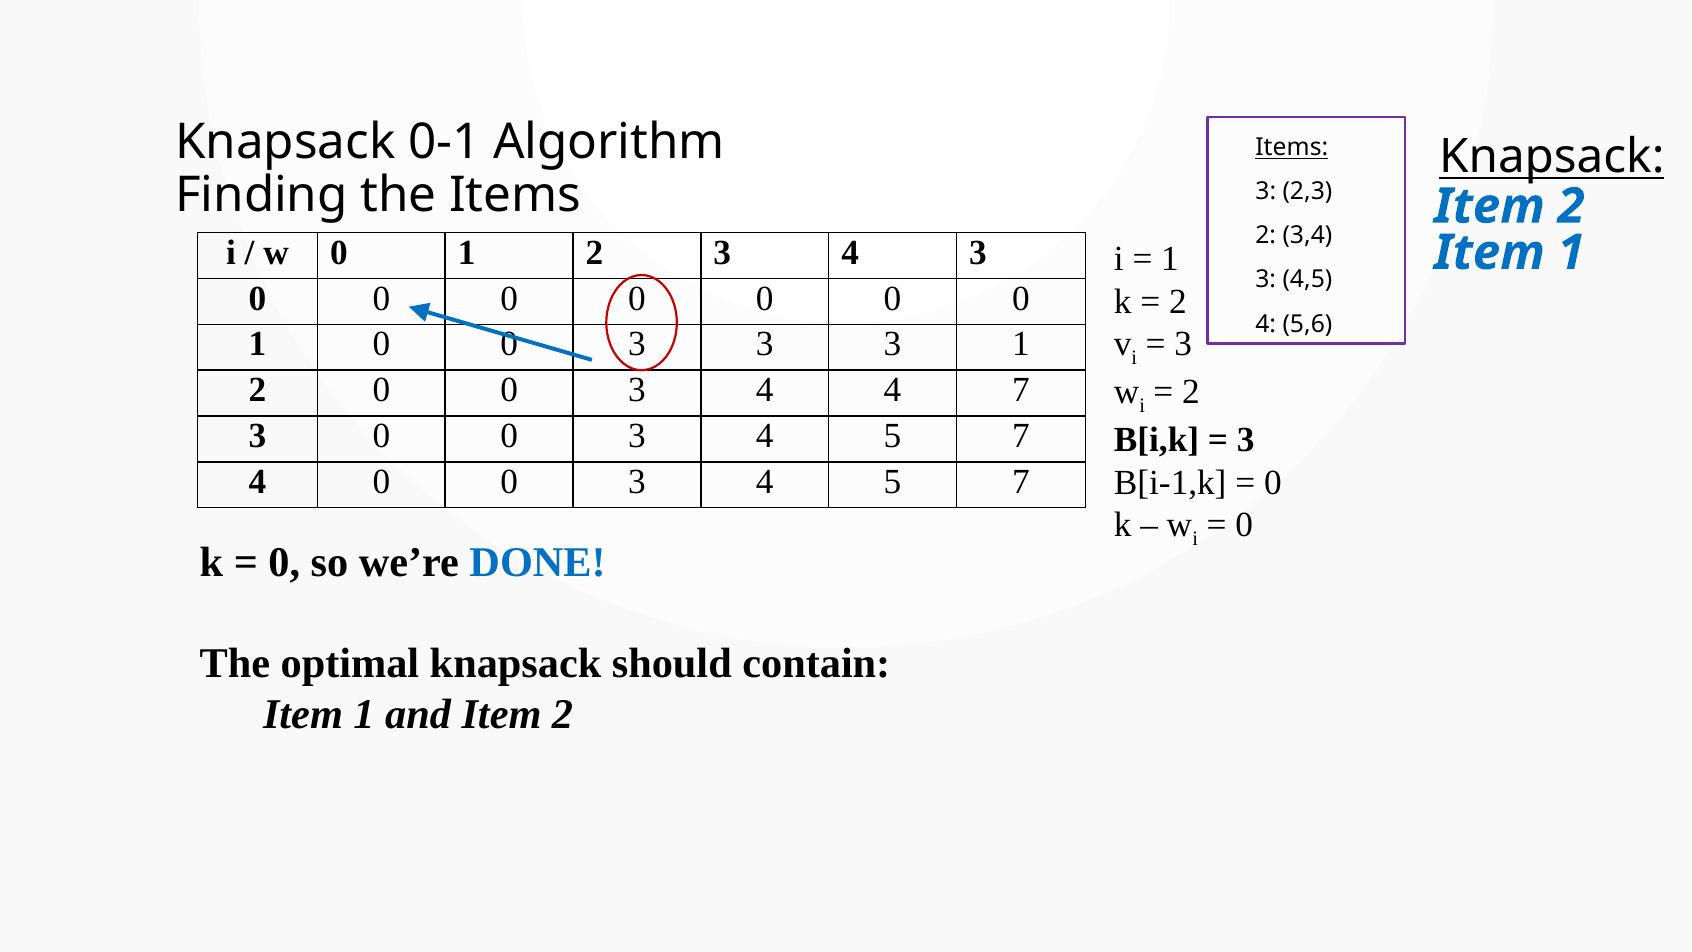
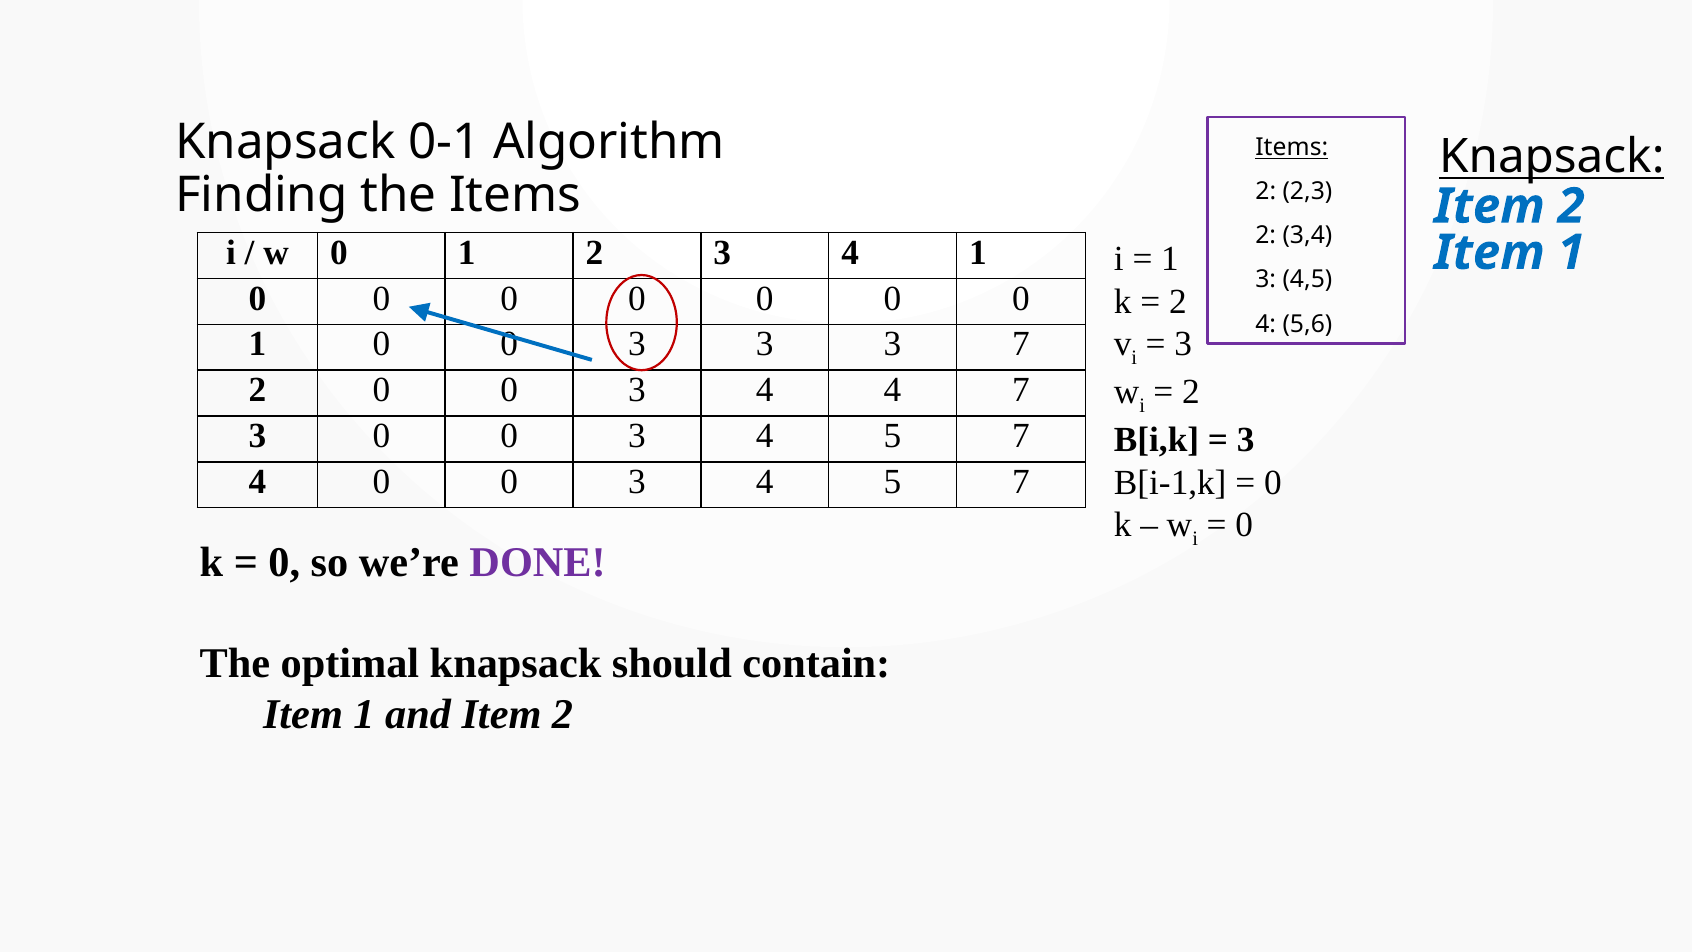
3: 3 -> 2 (1266, 191)
4 3: 3 -> 1 (978, 253)
3 1: 1 -> 7 (1021, 344)
DONE colour: blue -> purple (538, 562)
